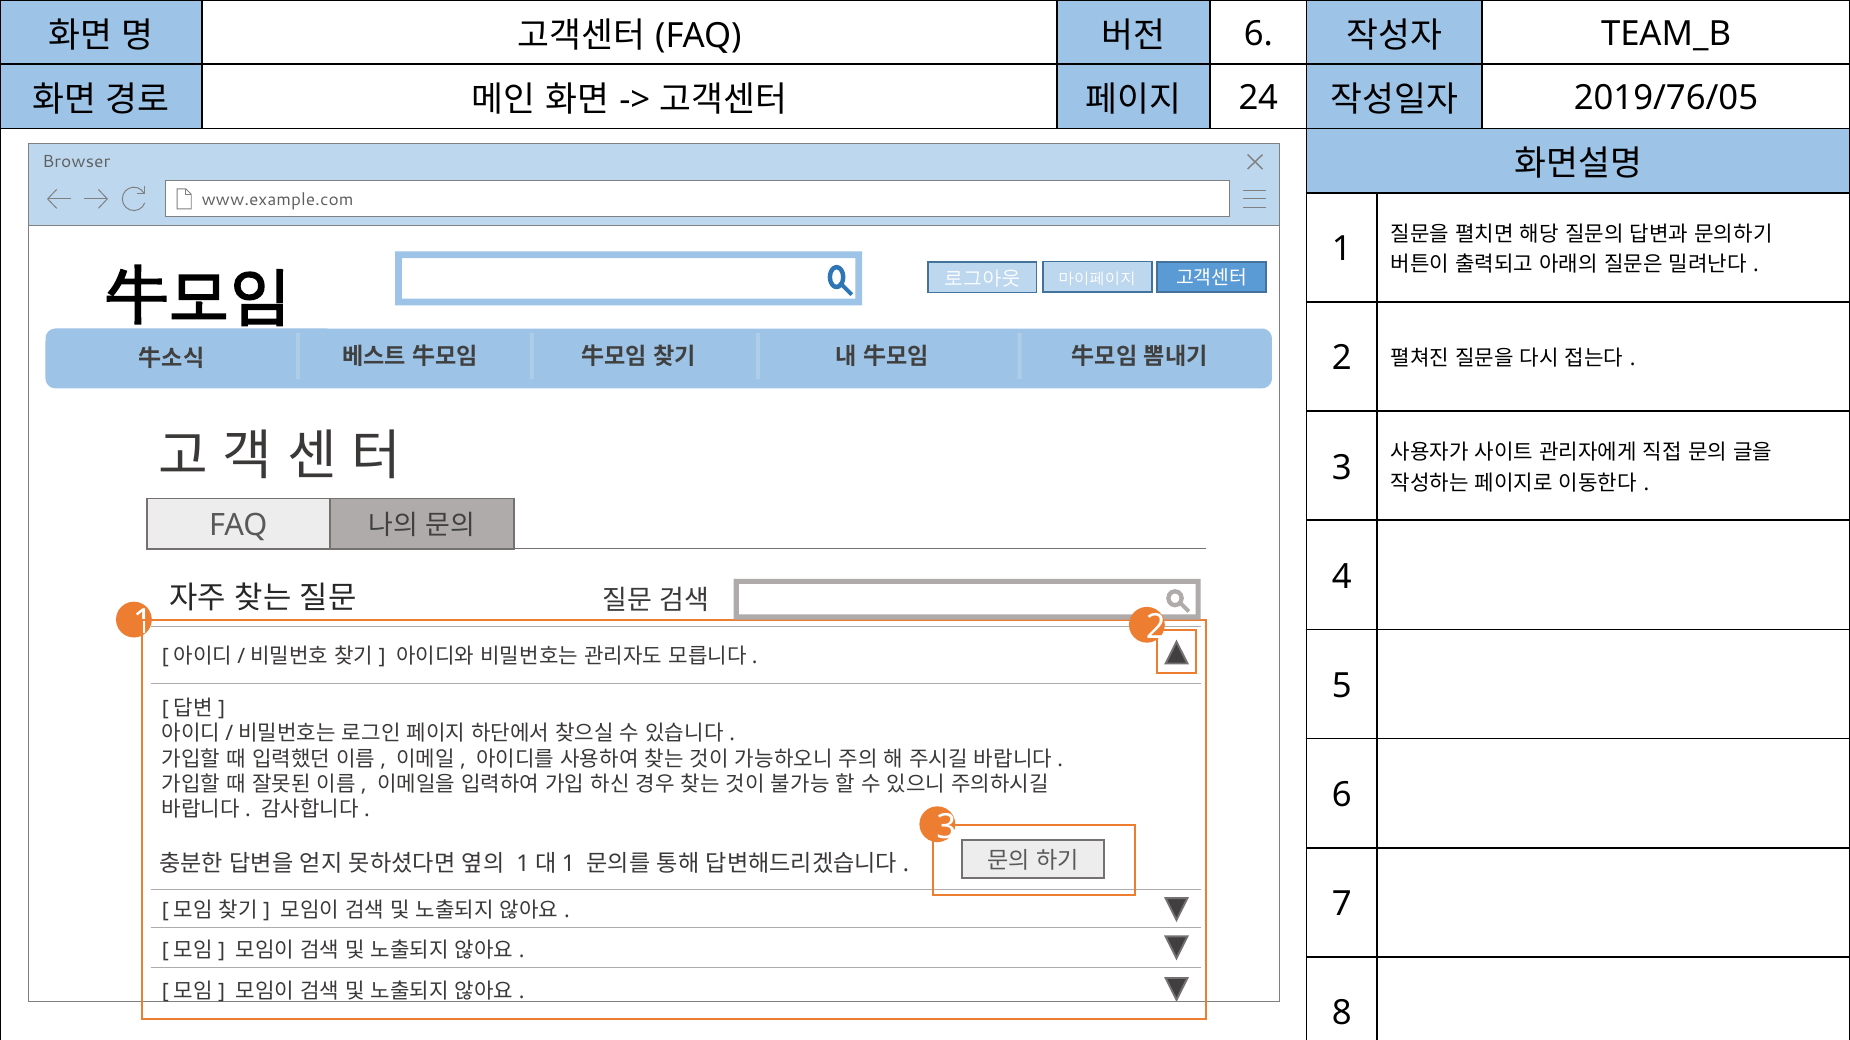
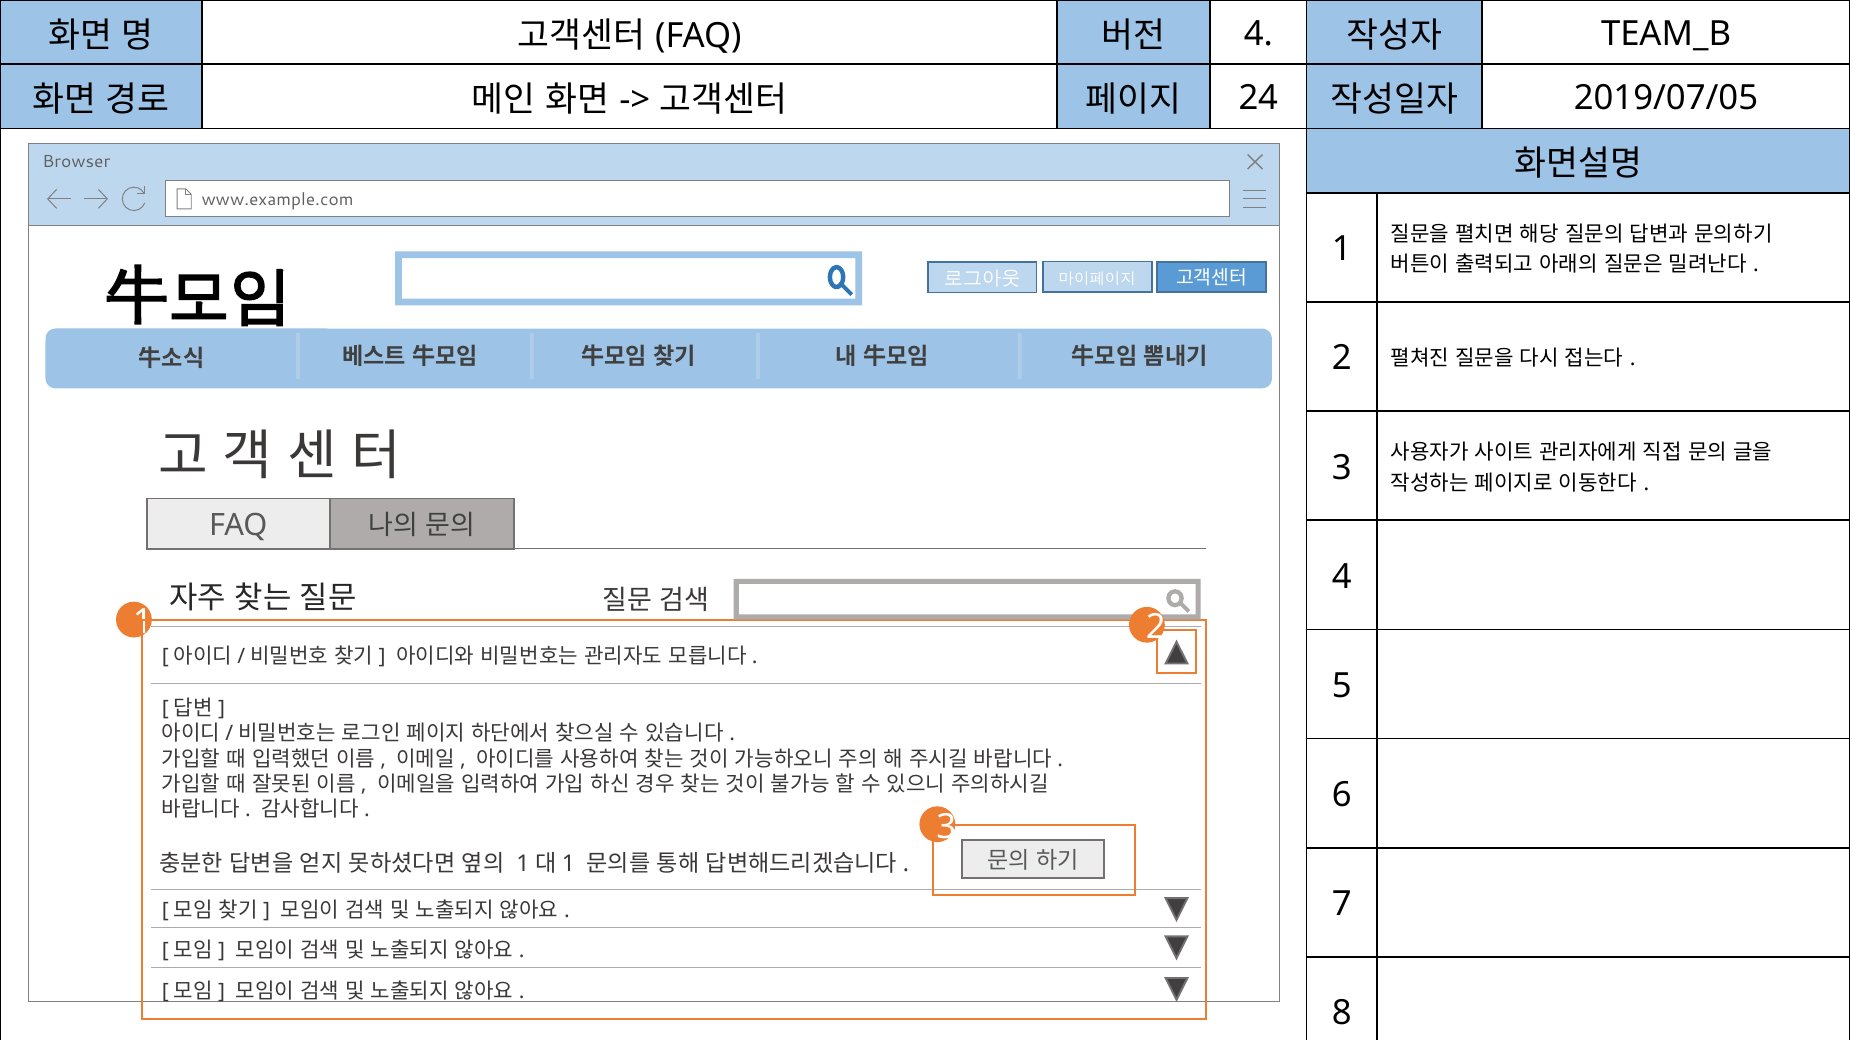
6: 6 -> 4 (1258, 34)
2019/76/05: 2019/76/05 -> 2019/07/05 (1666, 98)
